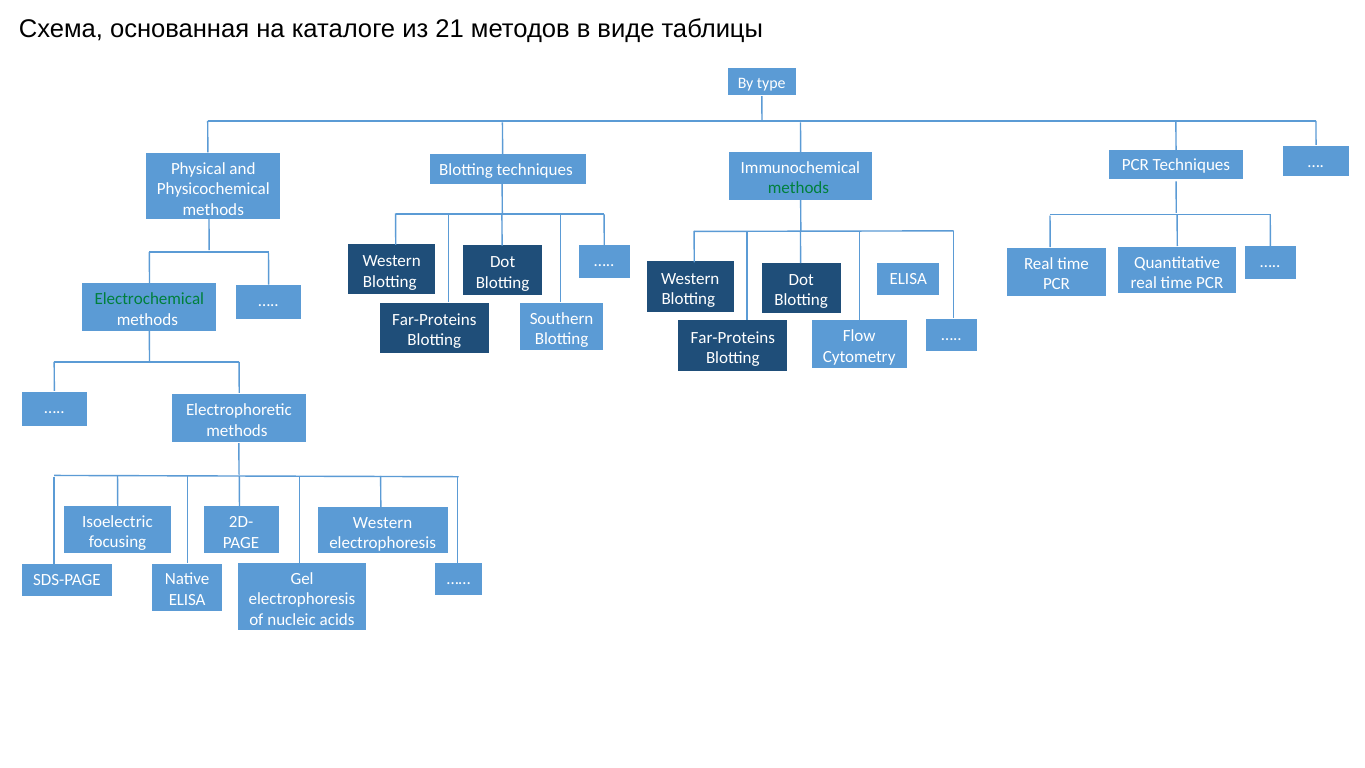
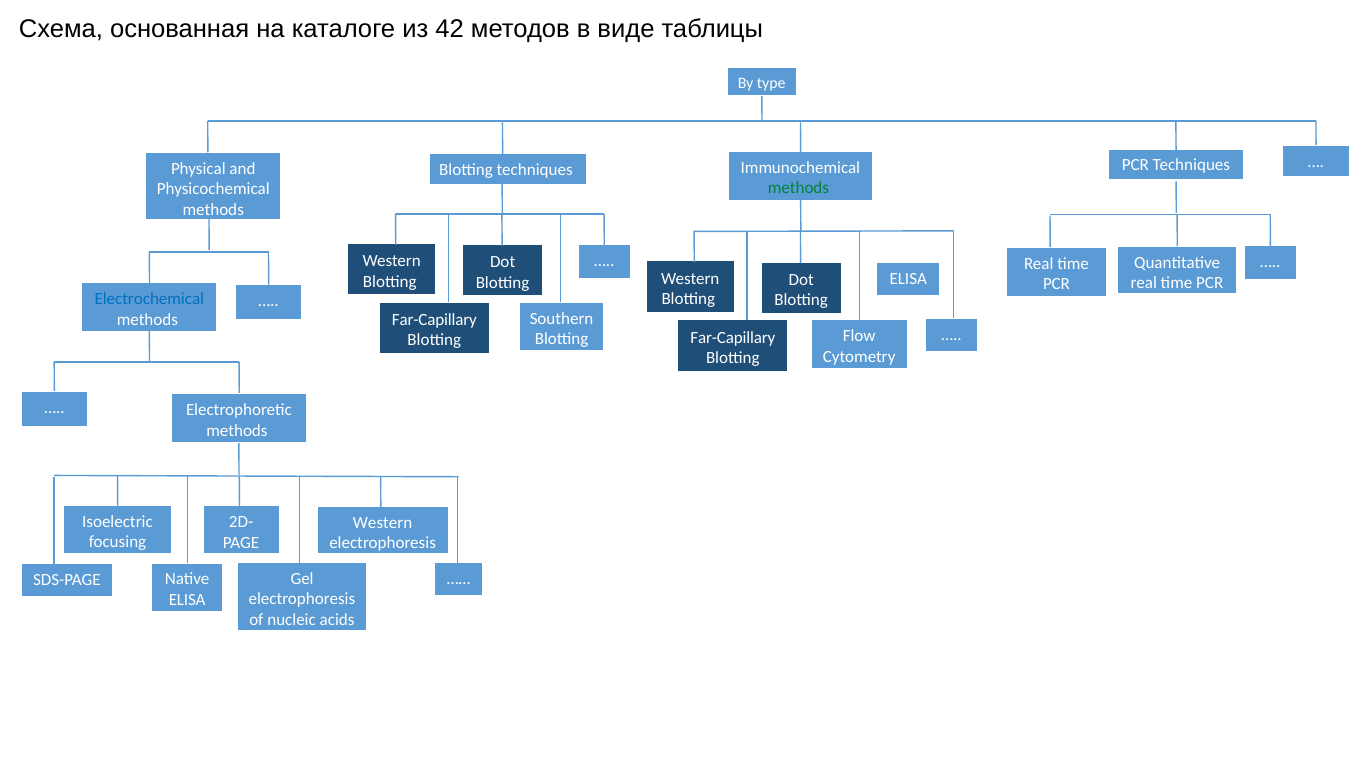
21: 21 -> 42 (450, 29)
Electrochemical colour: green -> blue (149, 299)
Far-Proteins: Far-Proteins -> Far-Capillary (434, 320)
Far-Proteins: Far-Proteins -> Far-Capillary (733, 337)
